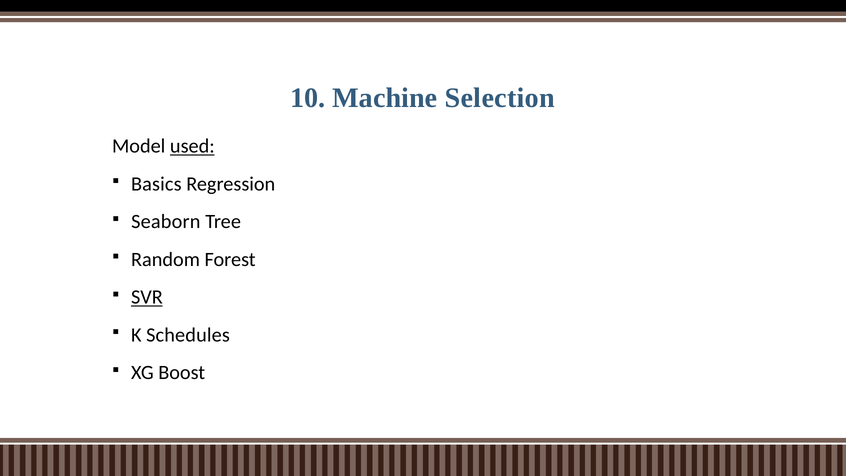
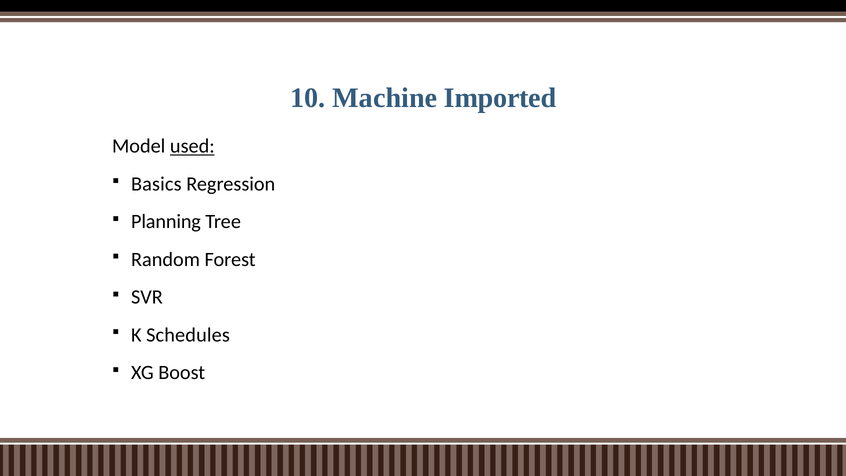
Selection: Selection -> Imported (500, 98)
Seaborn: Seaborn -> Planning (166, 222)
SVR underline: present -> none (147, 297)
